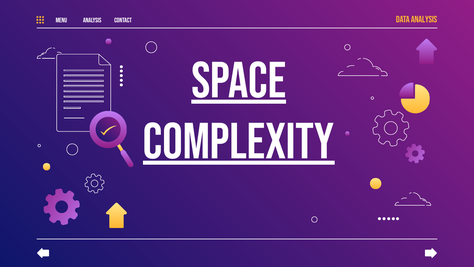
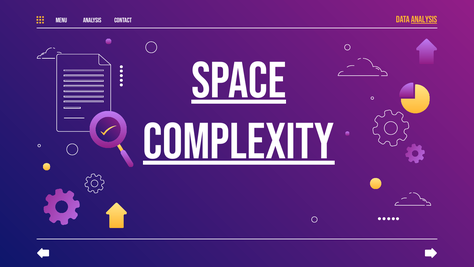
ANALYSIS underline: none -> present (424, 19)
